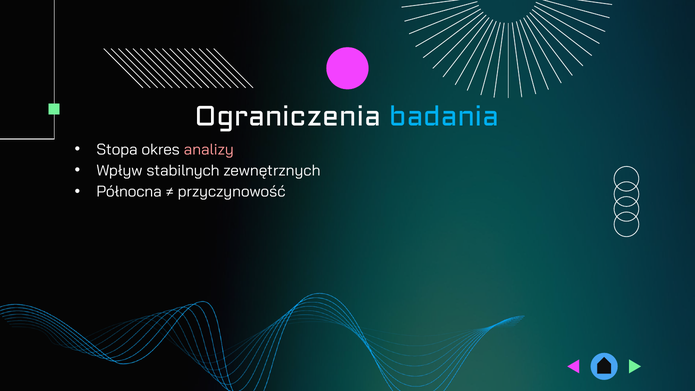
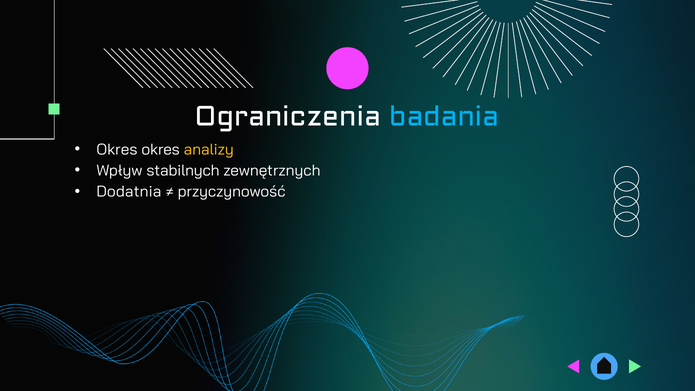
Stopa: Stopa -> Okres (117, 150)
analizy colour: pink -> yellow (209, 150)
Północna: Północna -> Dodatnia (129, 192)
